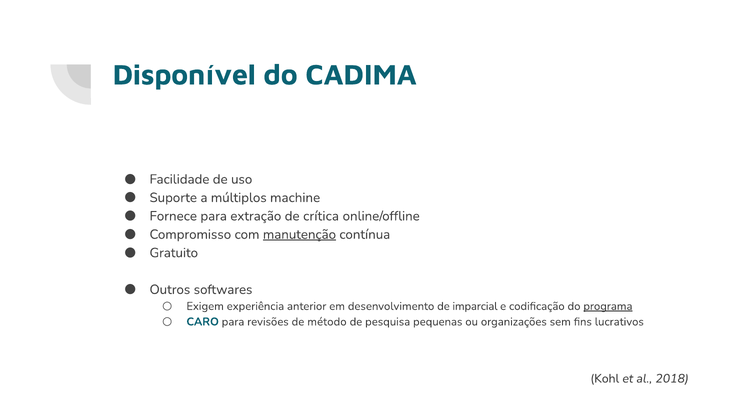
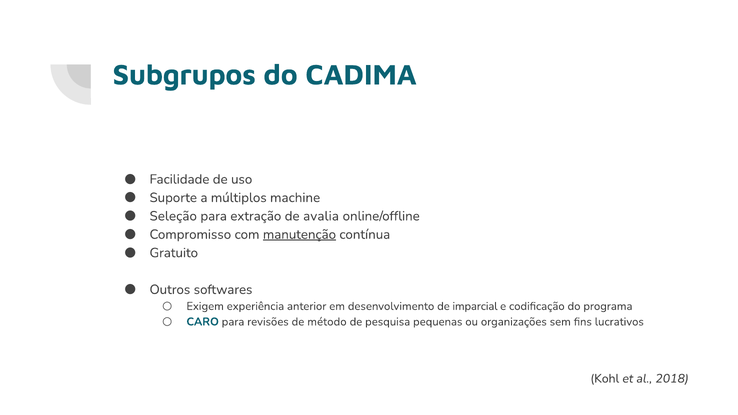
Disponível: Disponível -> Subgrupos (184, 75)
Fornece: Fornece -> Seleção (173, 216)
crítica: crítica -> avalia (321, 216)
programa underline: present -> none (608, 306)
